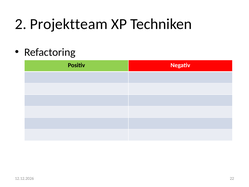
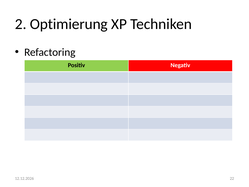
Projektteam: Projektteam -> Optimierung (69, 24)
